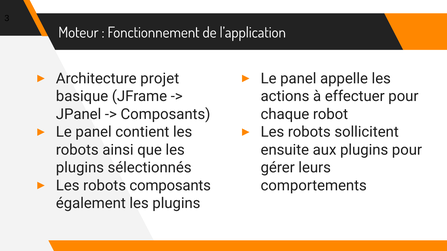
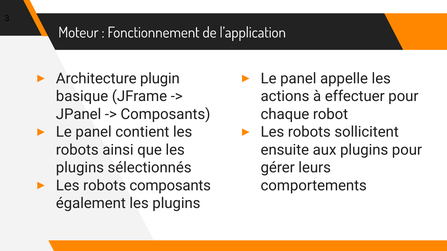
projet: projet -> plugin (160, 79)
